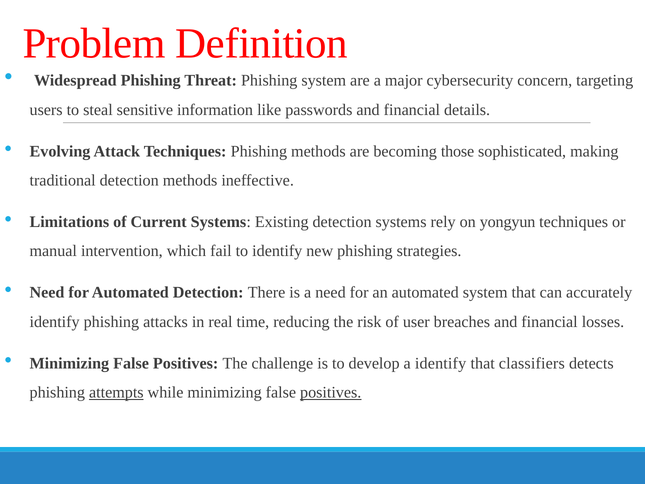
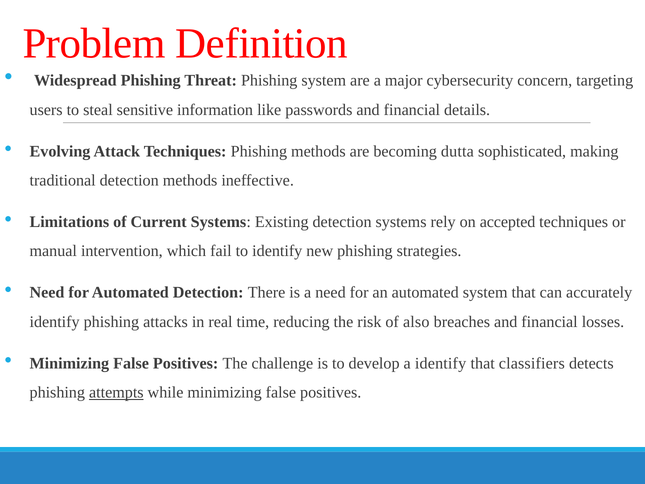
those: those -> dutta (457, 151)
yongyun: yongyun -> accepted (508, 222)
user: user -> also (416, 322)
positives underline: present -> none (331, 392)
